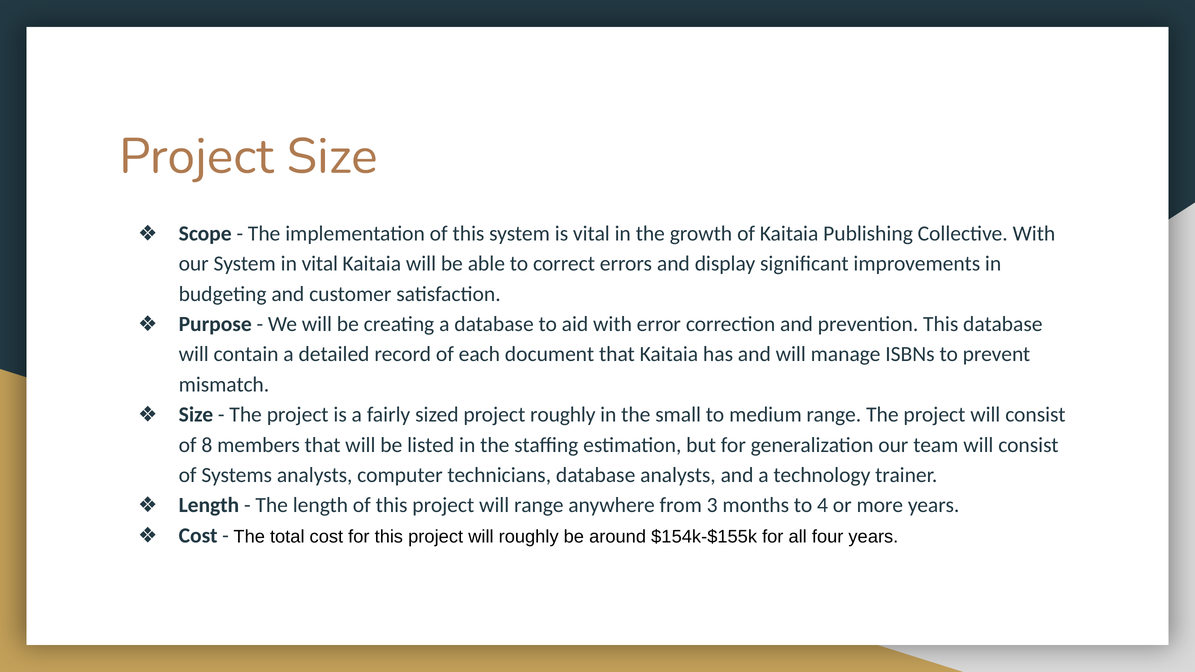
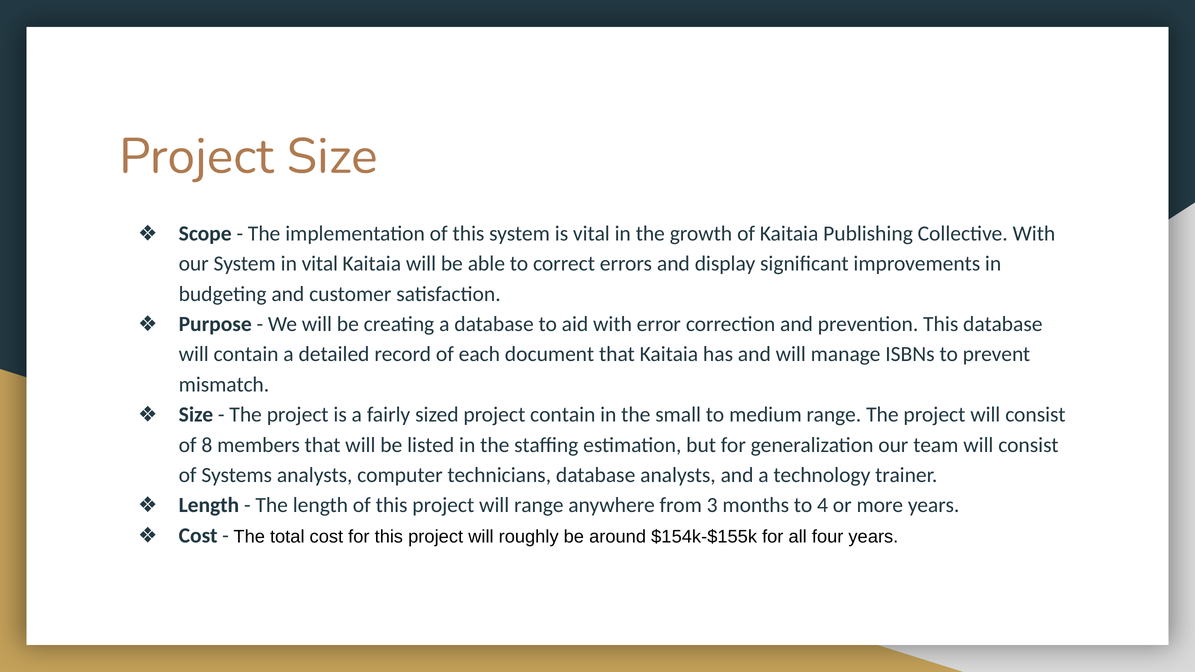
project roughly: roughly -> contain (563, 415)
